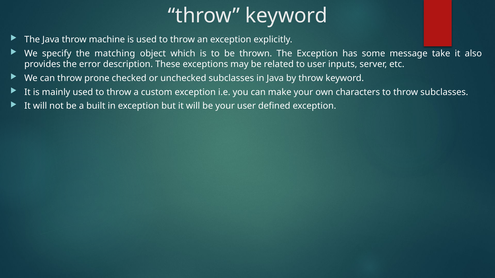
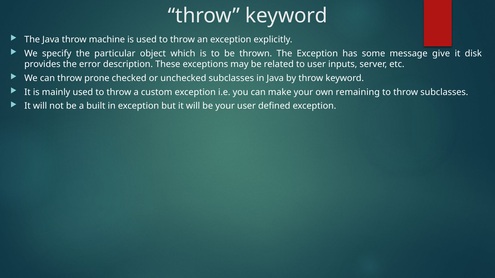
matching: matching -> particular (115, 54)
take: take -> give (441, 54)
also: also -> disk (473, 54)
characters: characters -> remaining (358, 92)
